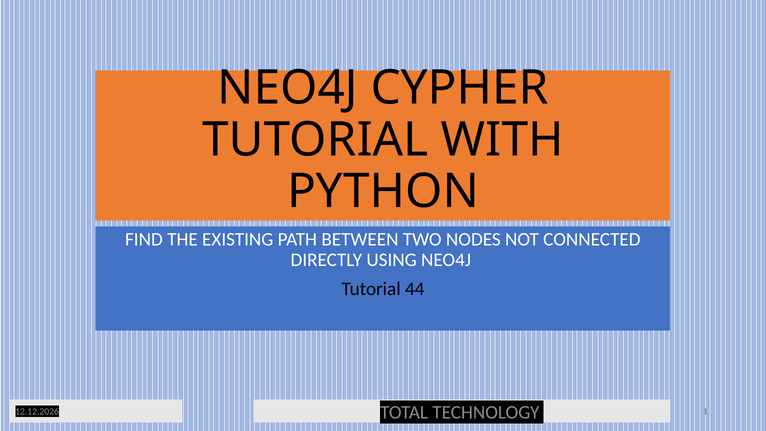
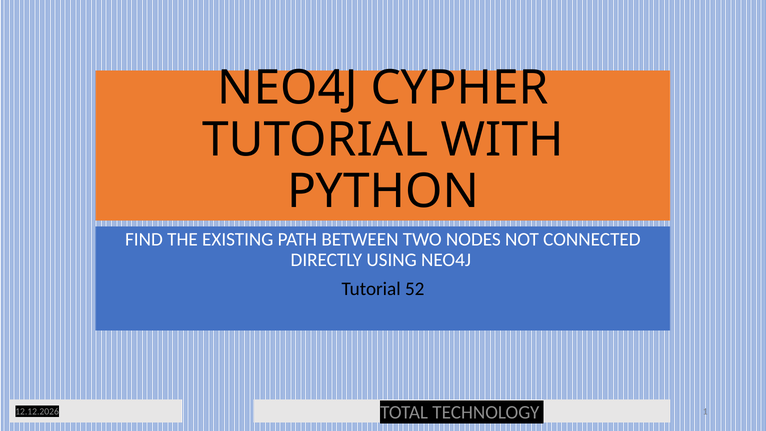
44: 44 -> 52 (415, 289)
